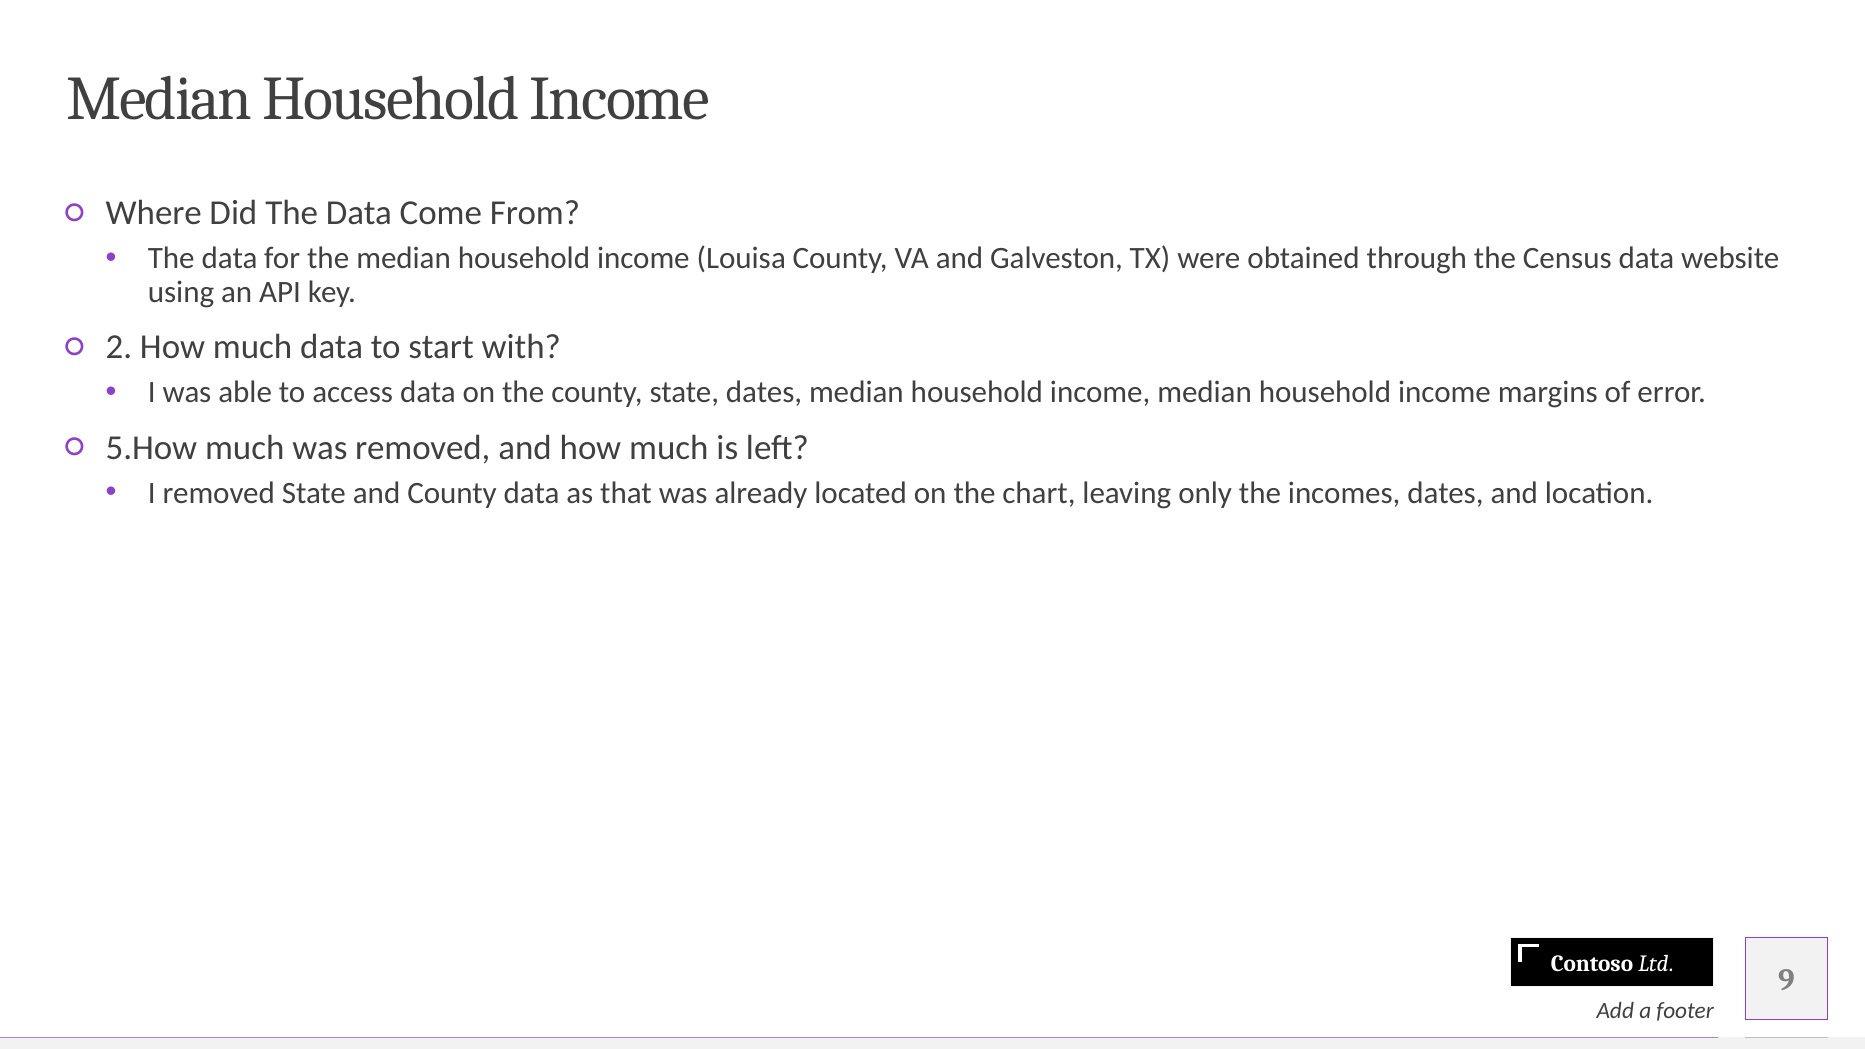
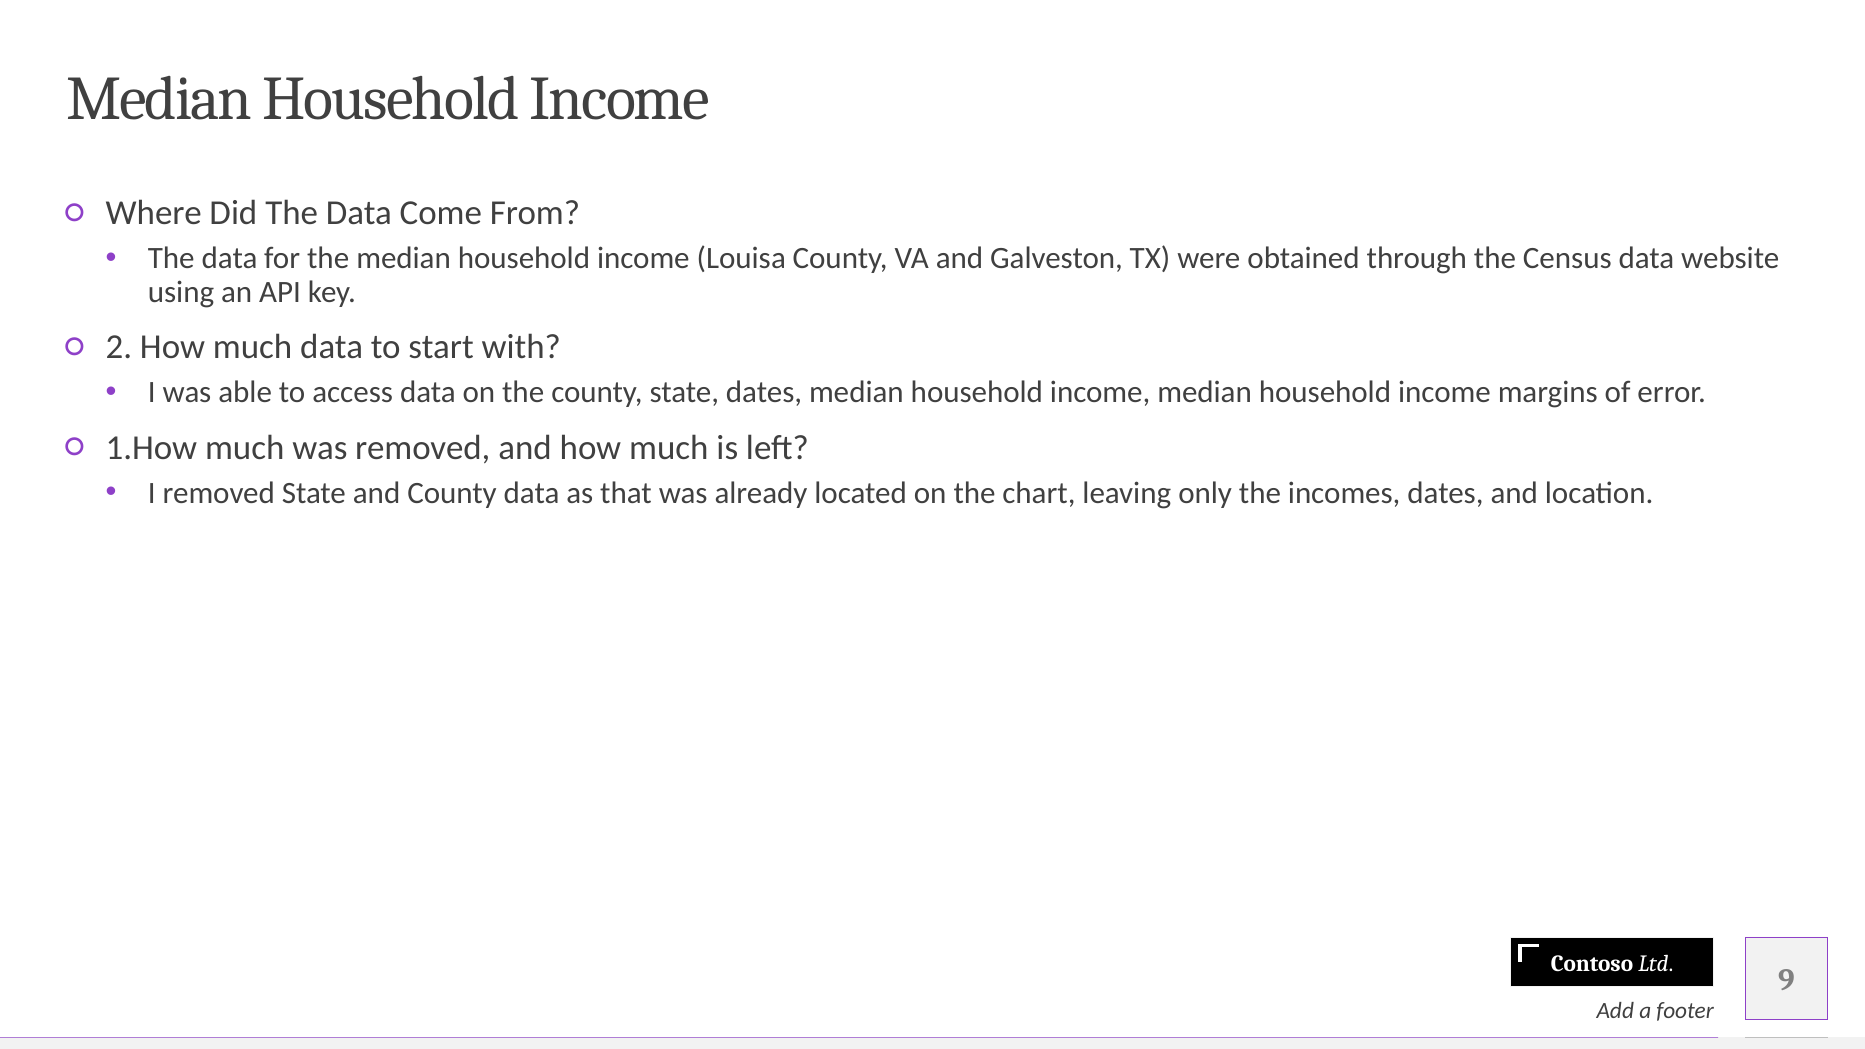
5.How: 5.How -> 1.How (151, 448)
